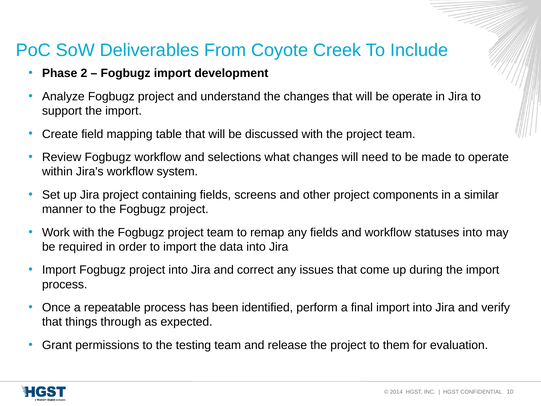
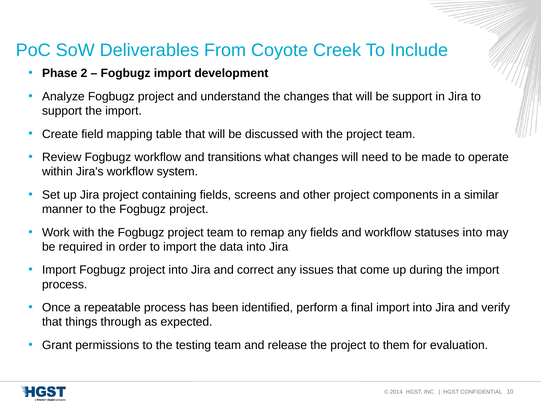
be operate: operate -> support (412, 96)
selections: selections -> transitions (234, 157)
